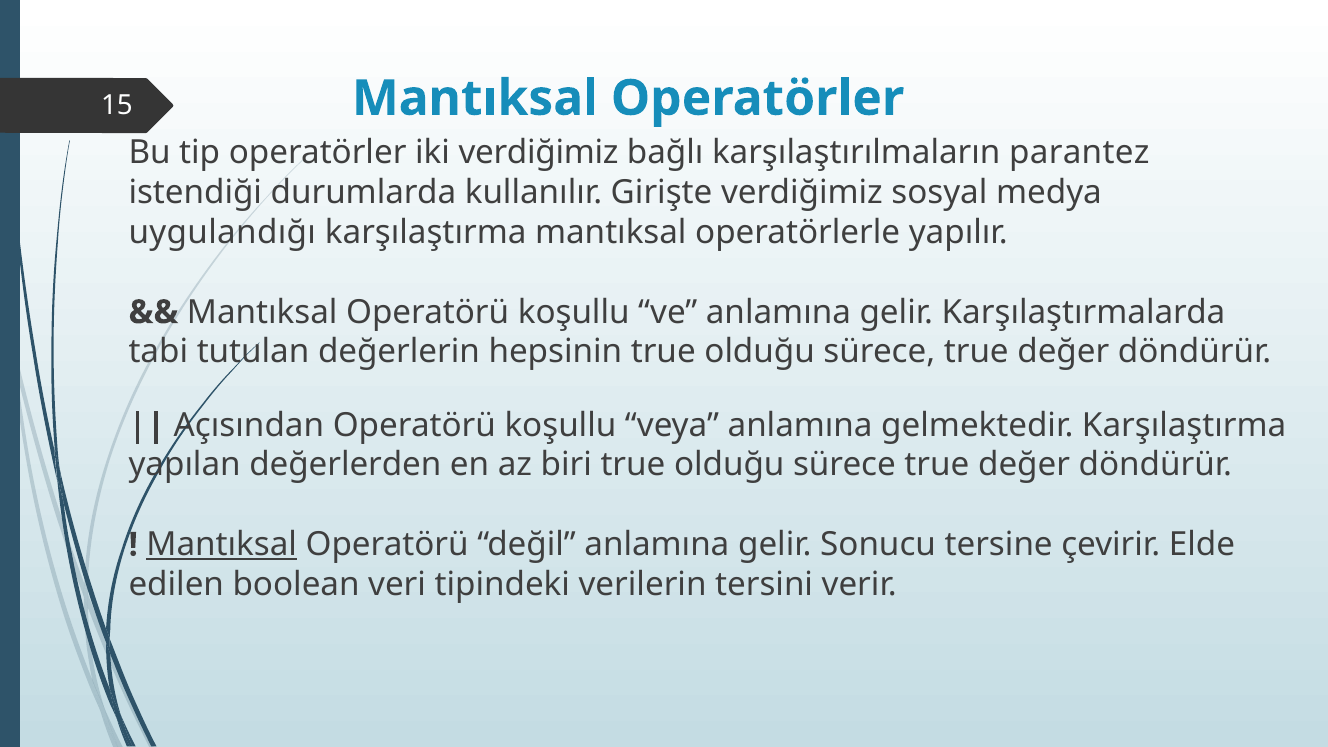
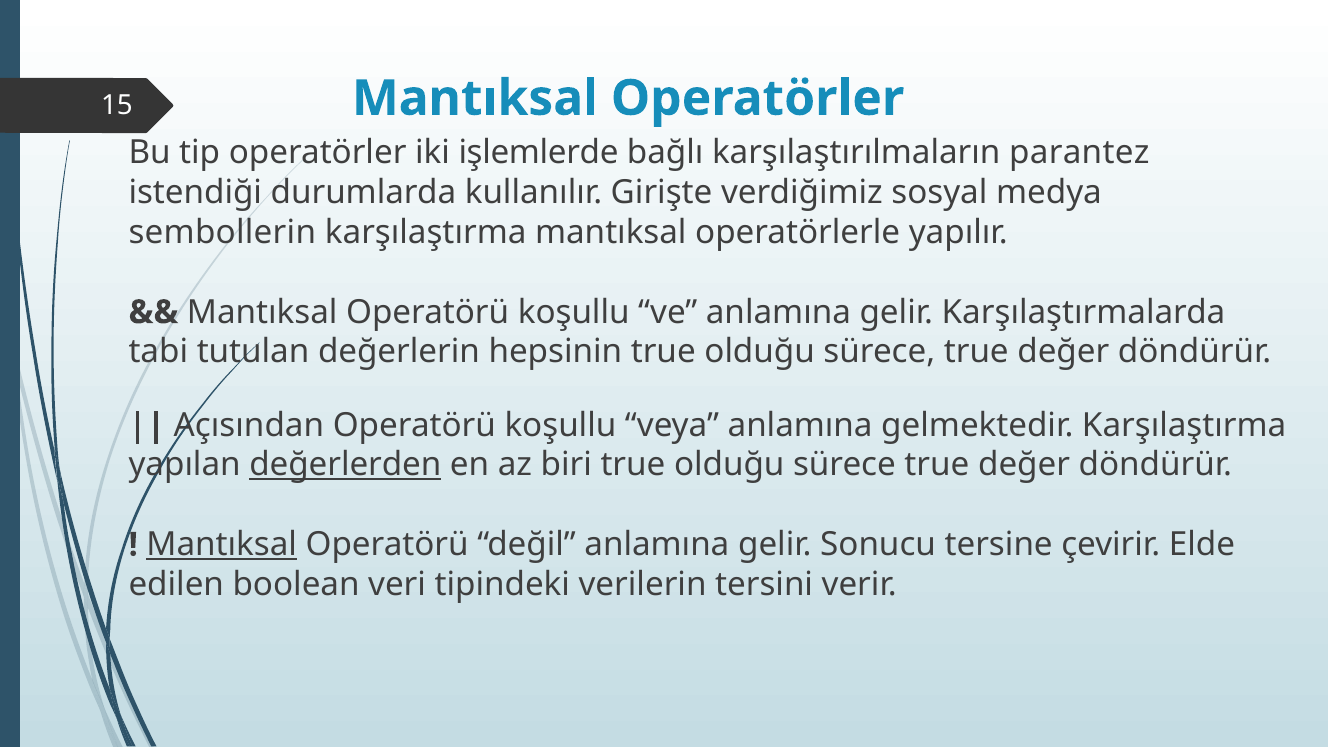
iki verdiğimiz: verdiğimiz -> işlemlerde (539, 153)
uygulandığı: uygulandığı -> sembollerin (222, 233)
değerlerden underline: none -> present (345, 465)
